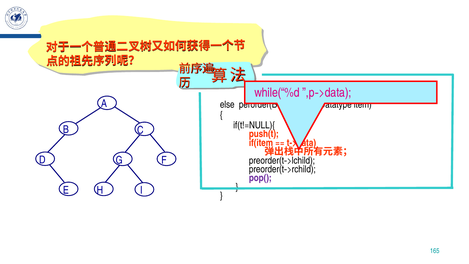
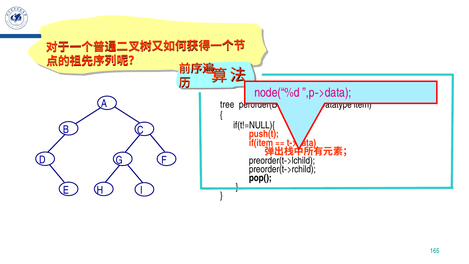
while(“%d: while(“%d -> node(“%d (277, 92)
else: else -> tree (227, 105)
pop( colour: purple -> black (260, 178)
